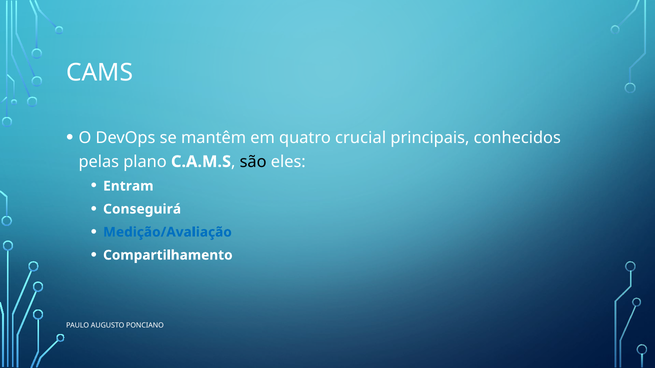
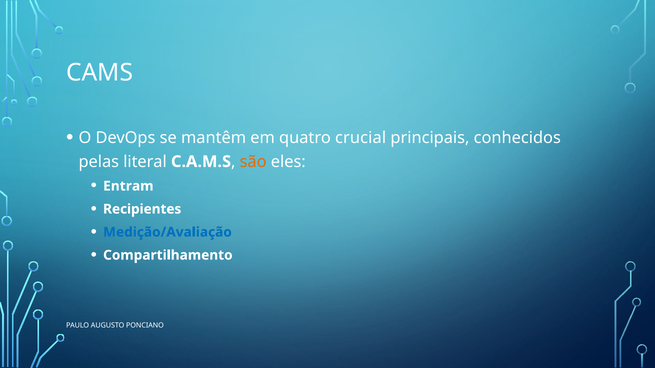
plano: plano -> literal (145, 162)
são colour: black -> orange (253, 162)
Conseguirá: Conseguirá -> Recipientes (142, 209)
